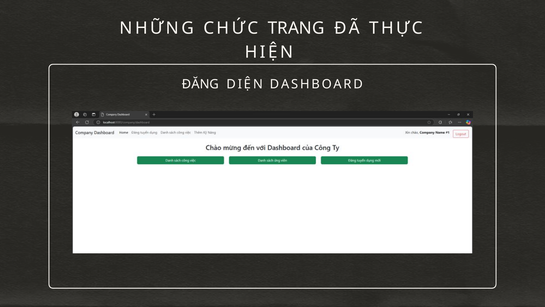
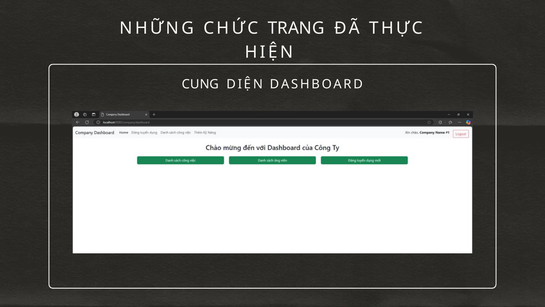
ĐĂNG: ĐĂNG -> CUNG (200, 84)
